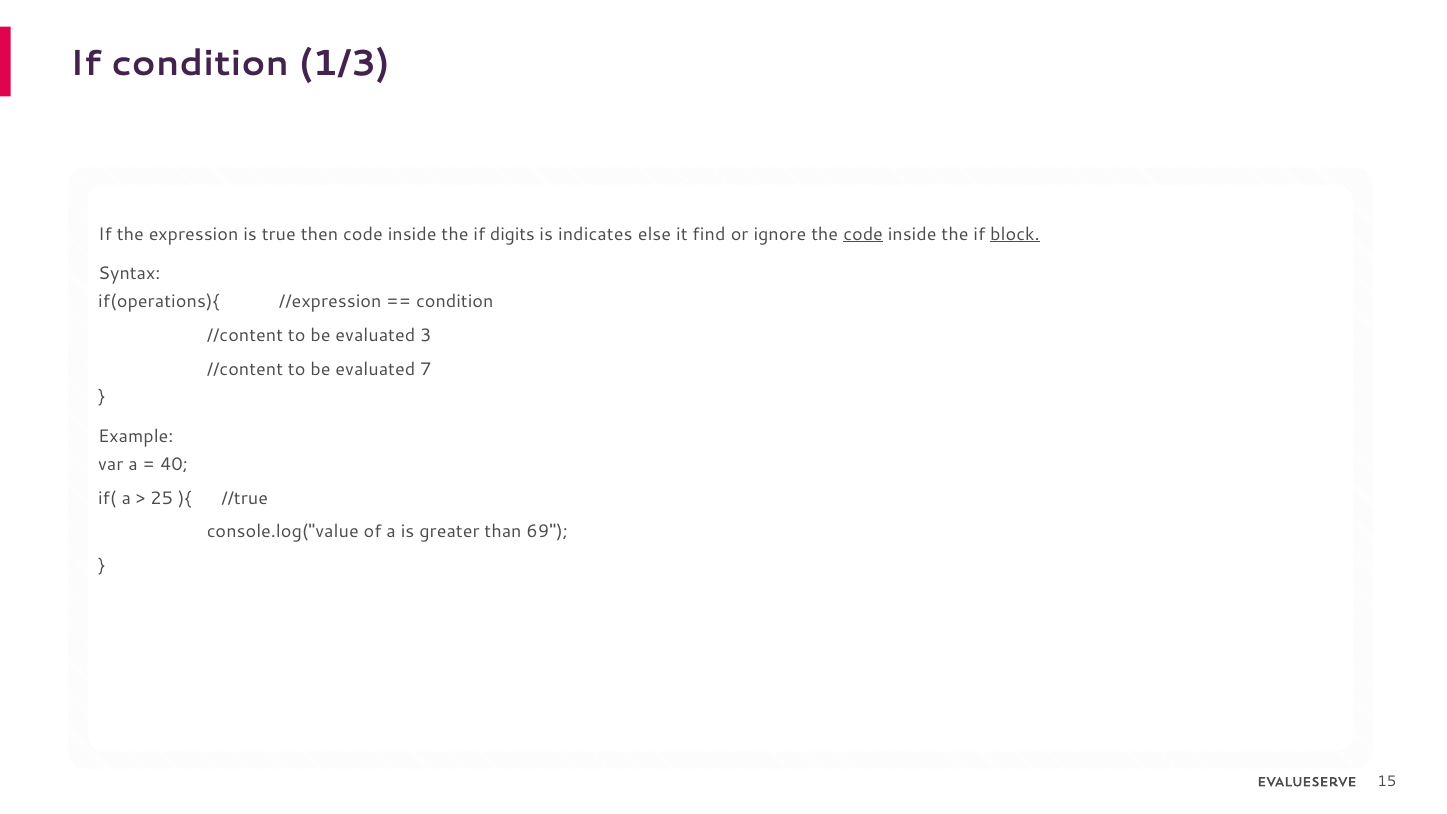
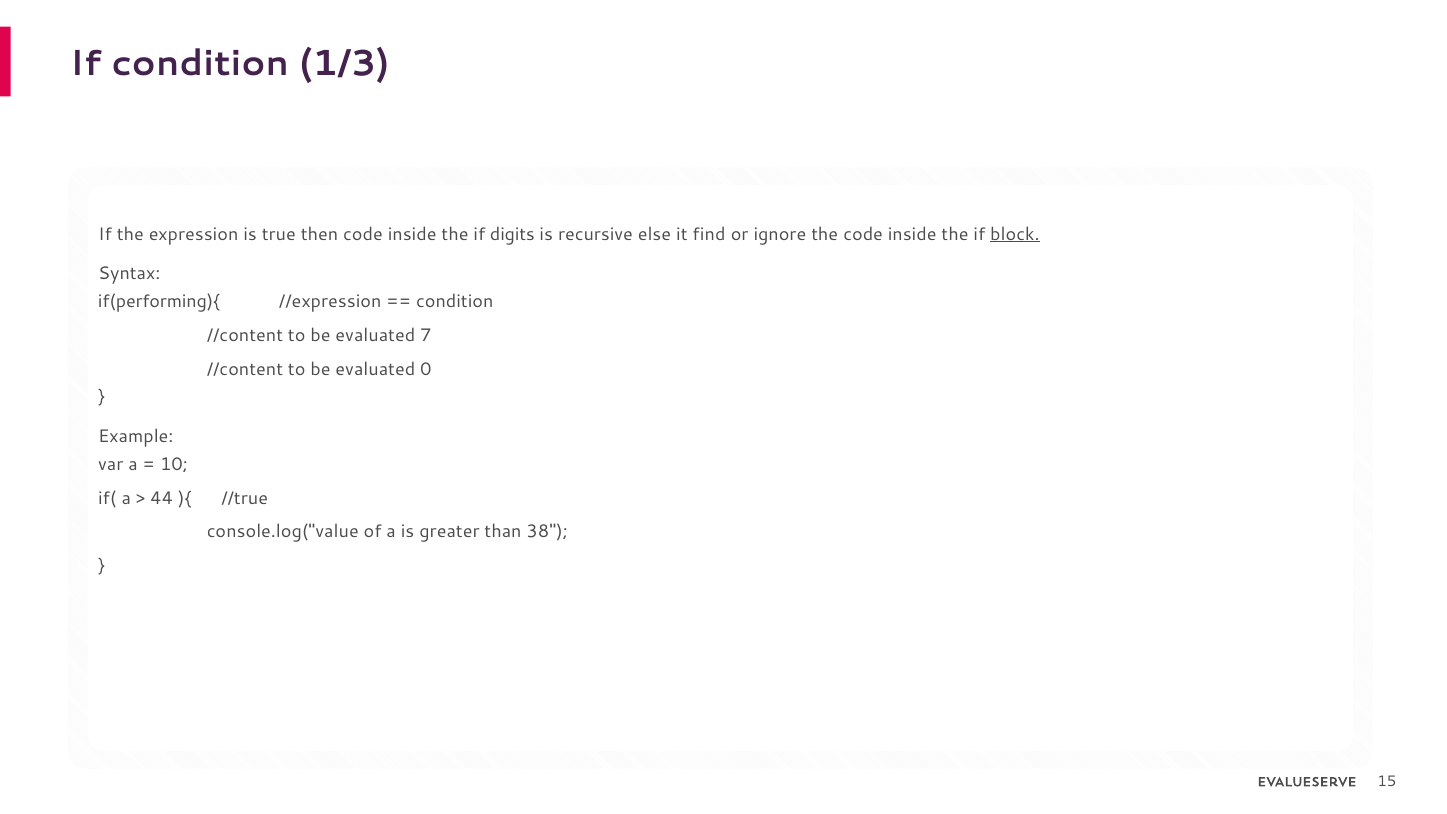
indicates: indicates -> recursive (595, 234)
code underline: present -> none (863, 234)
if(operations){: if(operations){ -> if(performing){ (159, 302)
3: 3 -> 7 (426, 335)
7: 7 -> 0 (426, 369)
40: 40 -> 10 (174, 464)
25: 25 -> 44 (162, 498)
69: 69 -> 38 (547, 532)
